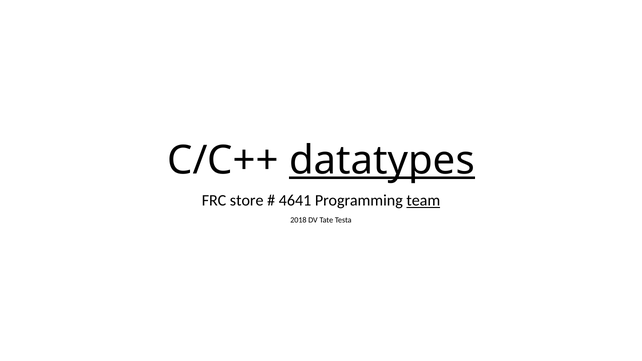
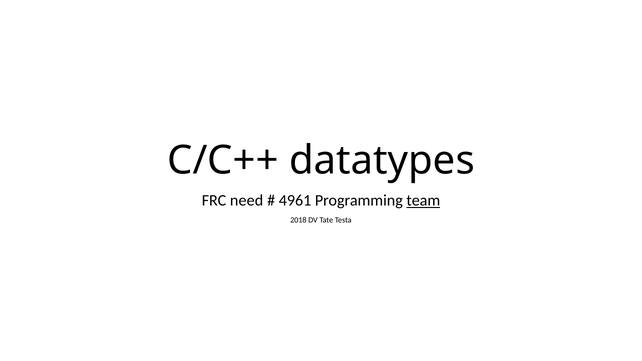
datatypes underline: present -> none (382, 160)
store: store -> need (247, 201)
4641: 4641 -> 4961 (295, 201)
